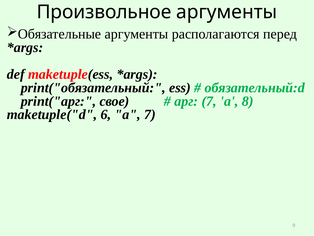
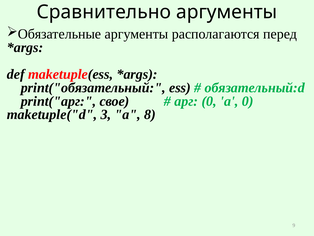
Произвольное: Произвольное -> Сравнительно (104, 12)
арг 7: 7 -> 0 (209, 101)
a 8: 8 -> 0 (248, 101)
6: 6 -> 3 (106, 114)
a 7: 7 -> 8 (150, 114)
